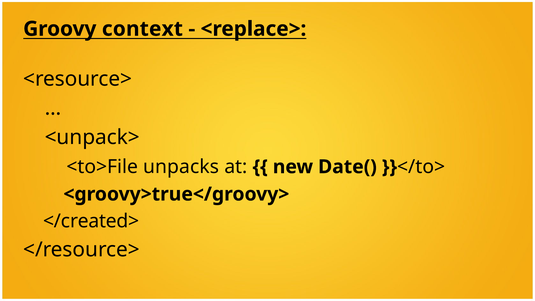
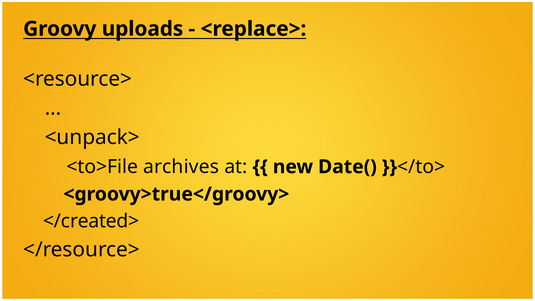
context: context -> uploads (143, 29)
unpacks: unpacks -> archives (181, 167)
